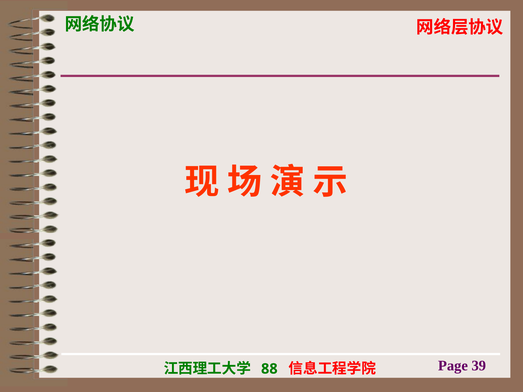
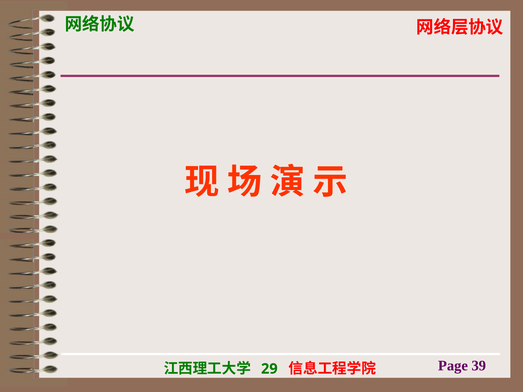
88: 88 -> 29 (269, 369)
